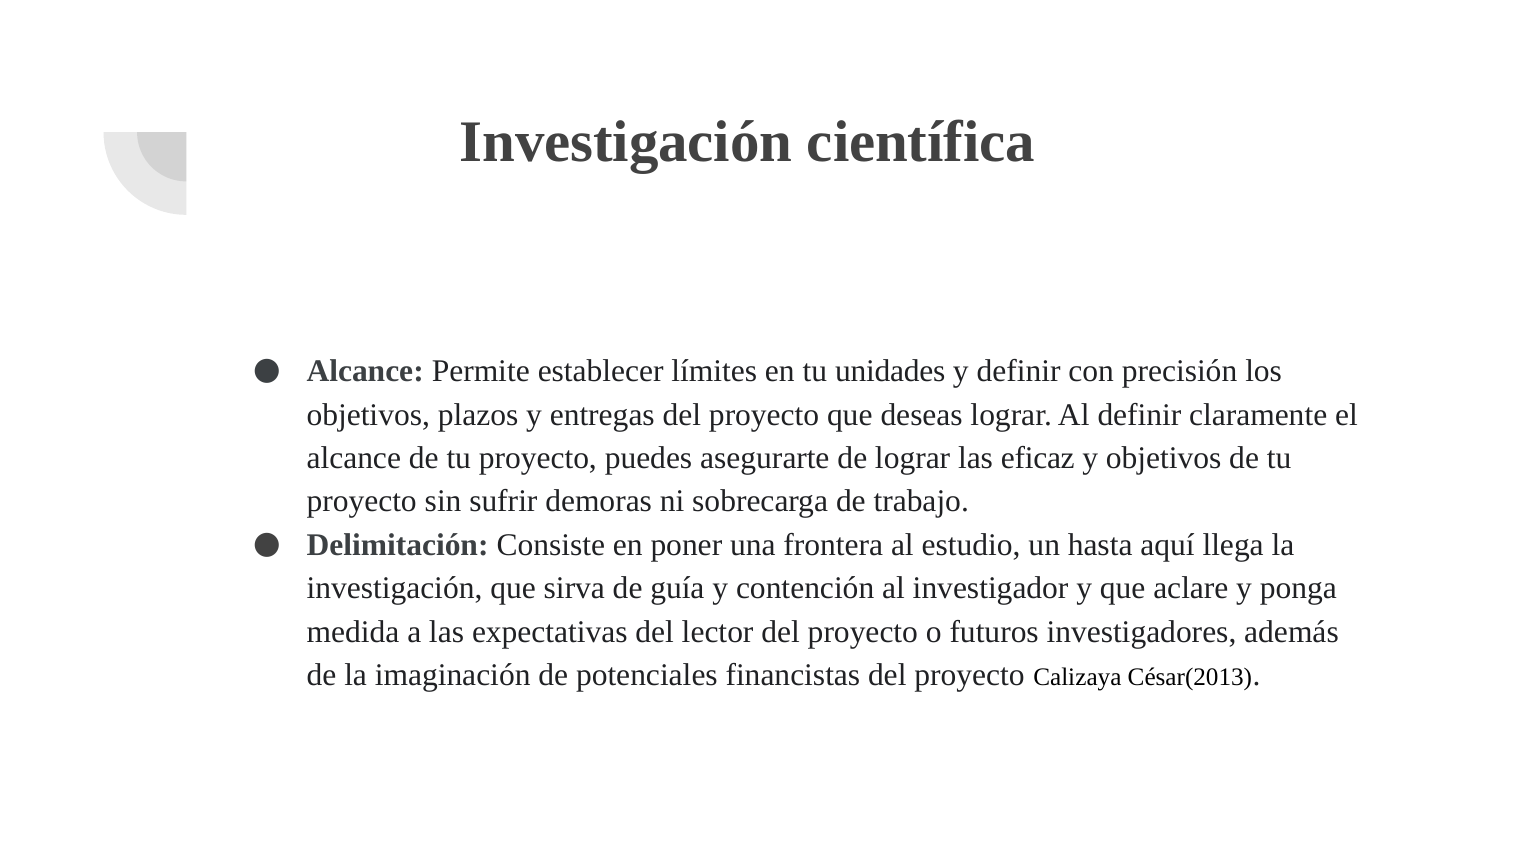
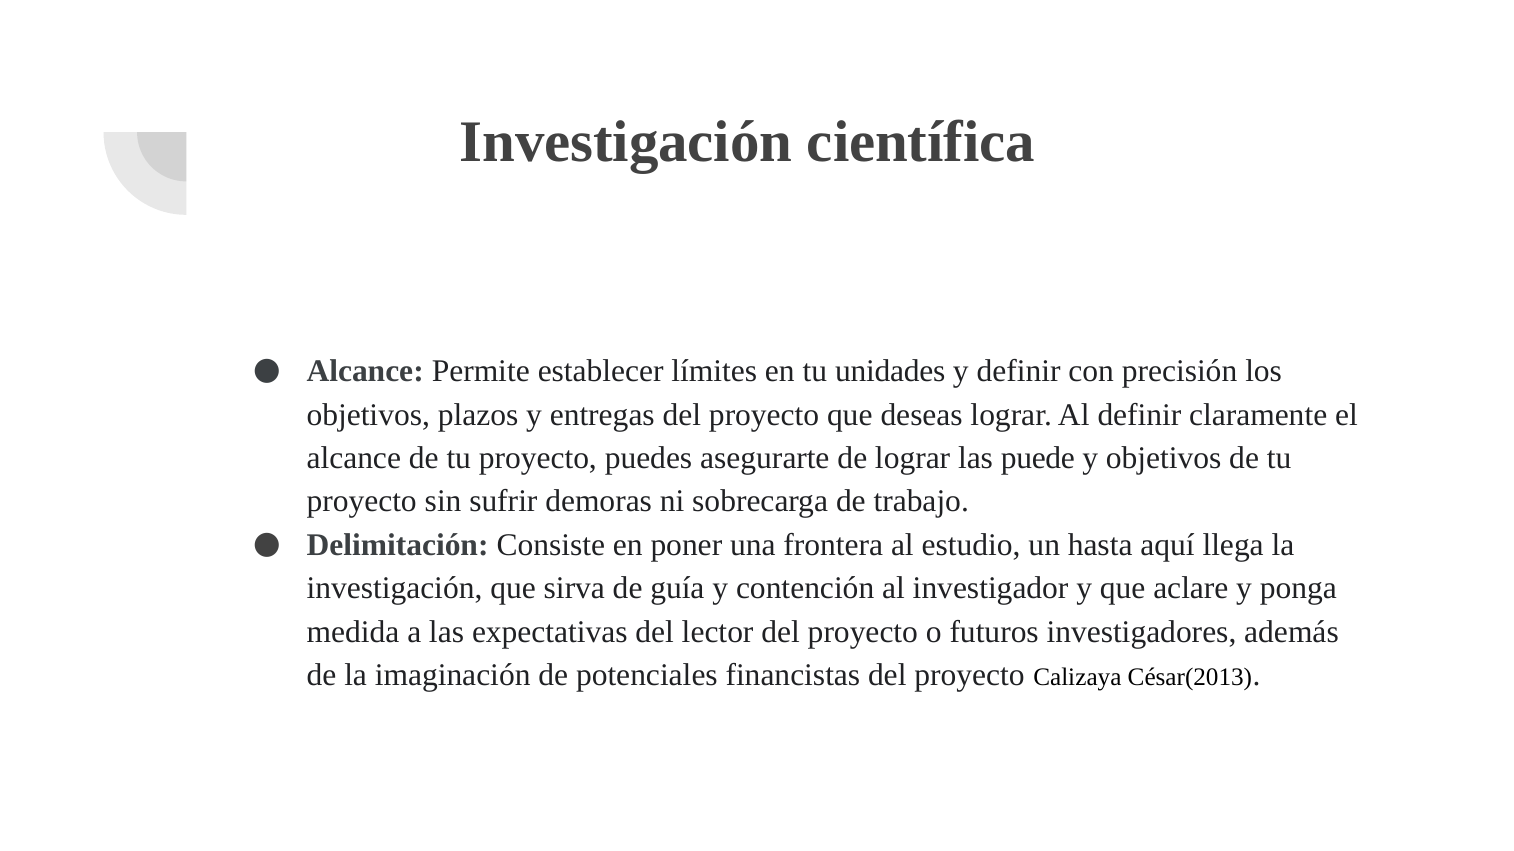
eficaz: eficaz -> puede (1038, 458)
